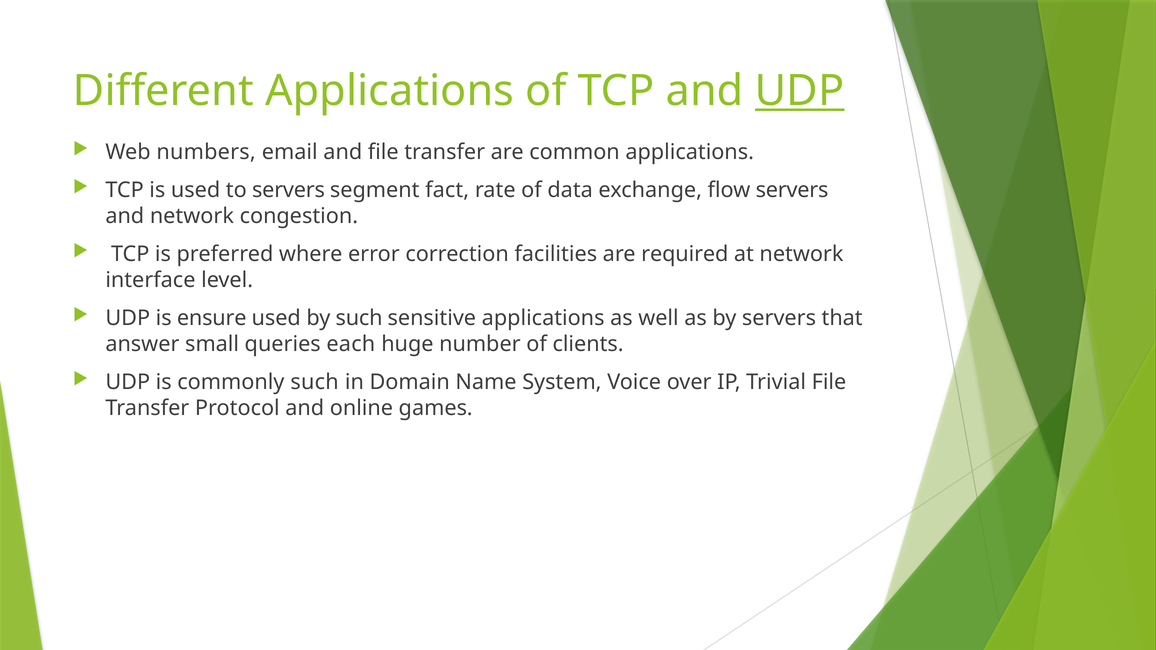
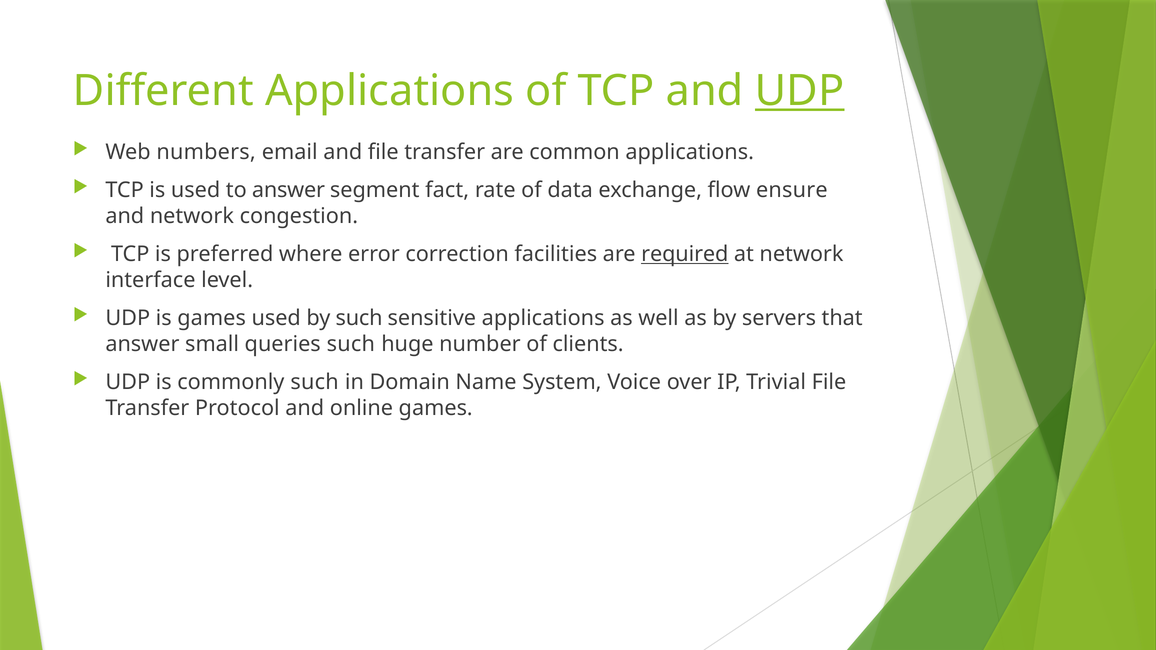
to servers: servers -> answer (288, 190)
flow servers: servers -> ensure (792, 190)
required underline: none -> present (685, 254)
is ensure: ensure -> games (212, 318)
queries each: each -> such (351, 344)
